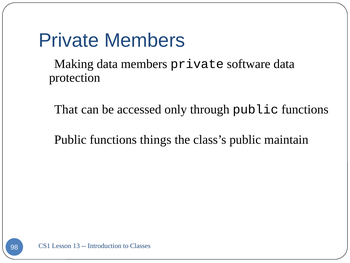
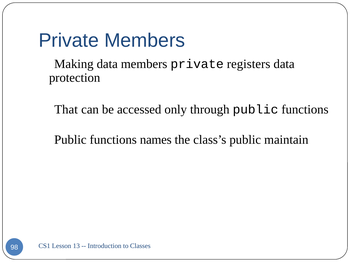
software: software -> registers (249, 64)
things: things -> names (156, 140)
